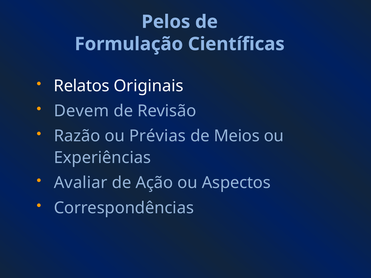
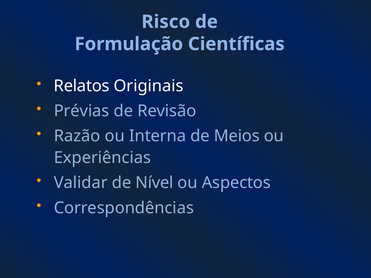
Pelos: Pelos -> Risco (166, 22)
Devem: Devem -> Prévias (82, 111)
Prévias: Prévias -> Interna (158, 136)
Avaliar: Avaliar -> Validar (81, 183)
Ação: Ação -> Nível (154, 183)
